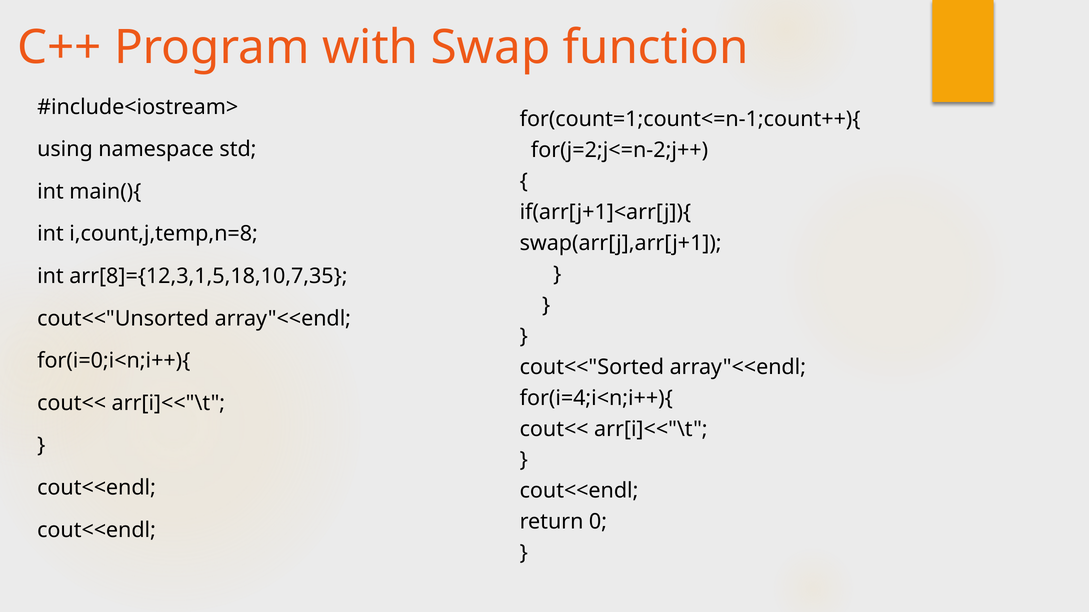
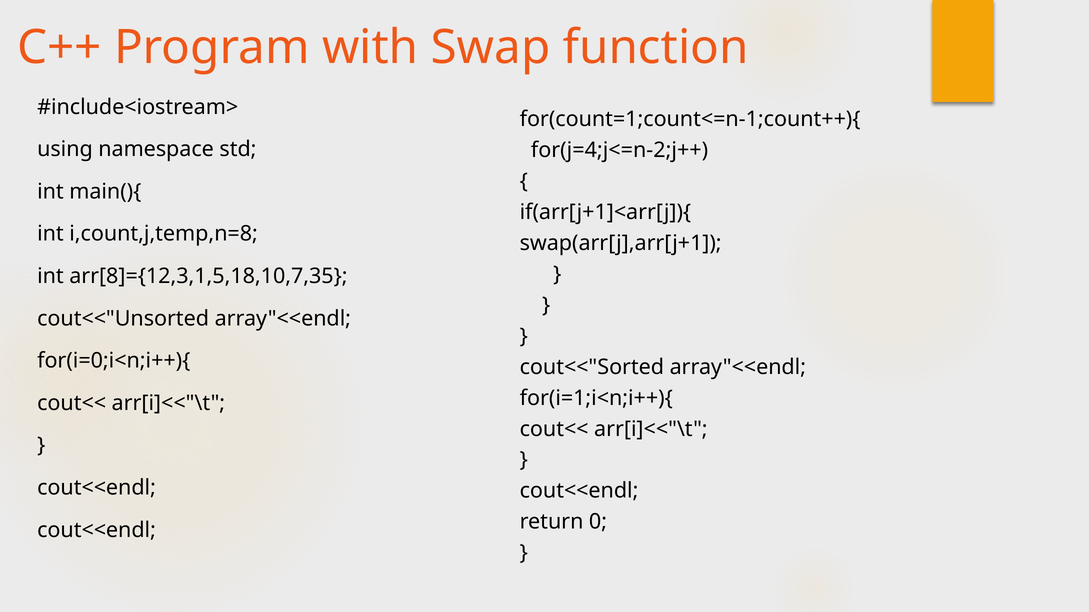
for(j=2;j<=n-2;j++: for(j=2;j<=n-2;j++ -> for(j=4;j<=n-2;j++ (620, 150)
for(i=4;i<n;i++){: for(i=4;i<n;i++){ -> for(i=1;i<n;i++){ (596, 398)
